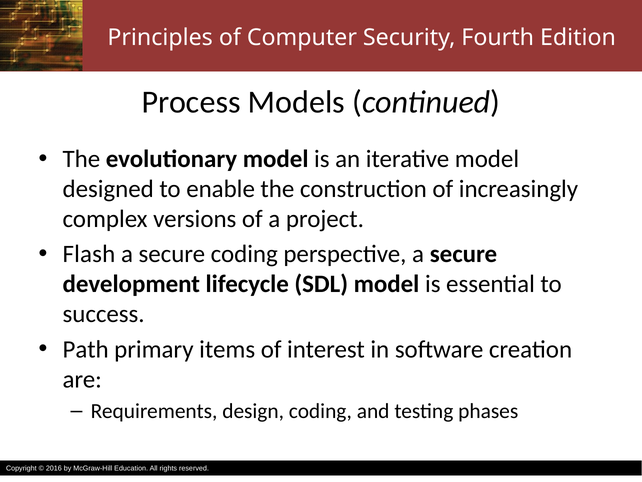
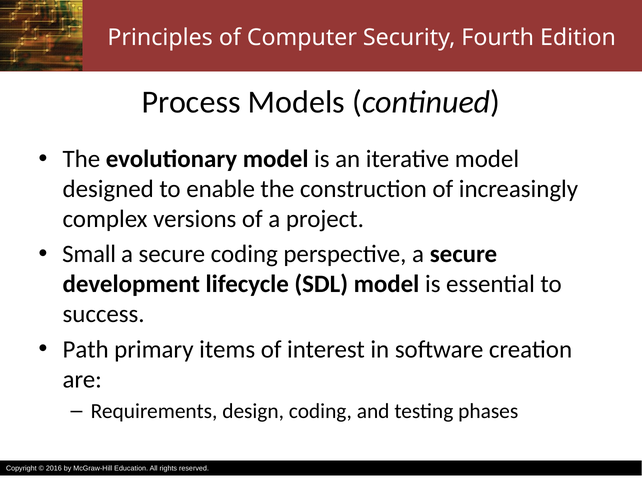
Flash: Flash -> Small (89, 254)
